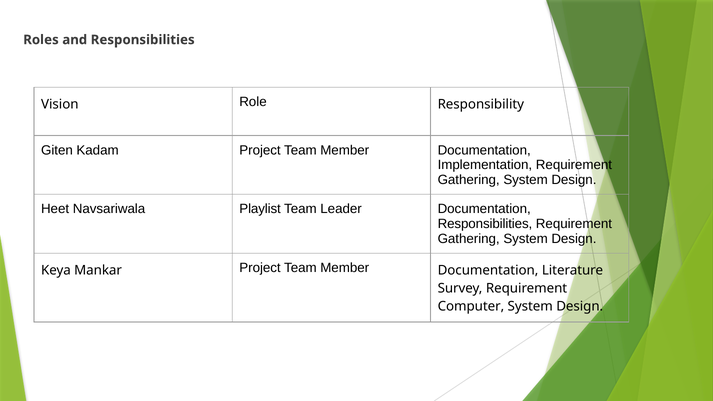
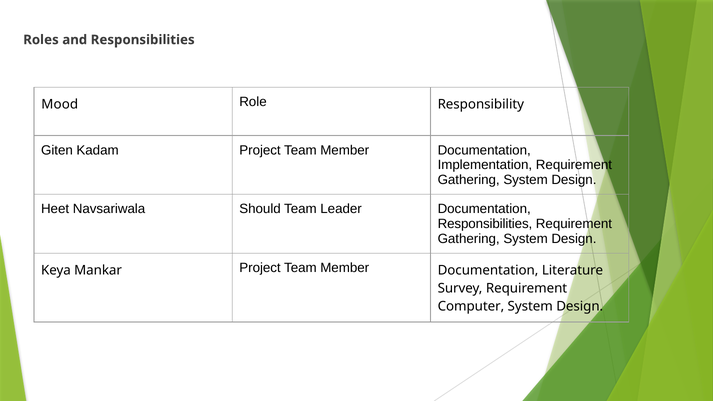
Vision: Vision -> Mood (60, 104)
Playlist: Playlist -> Should (260, 209)
